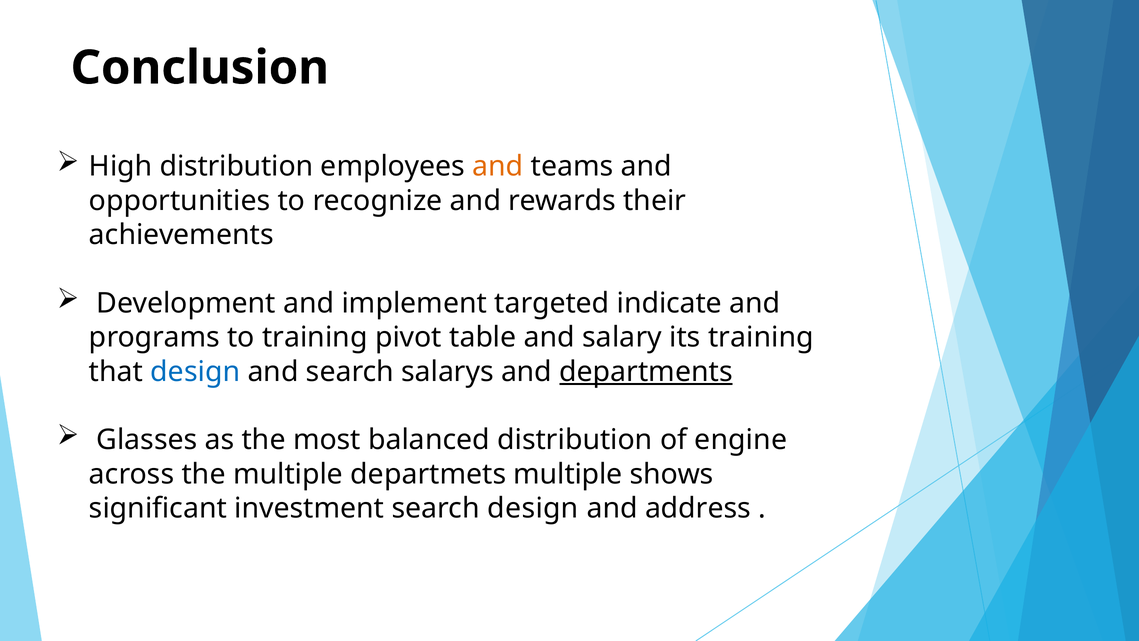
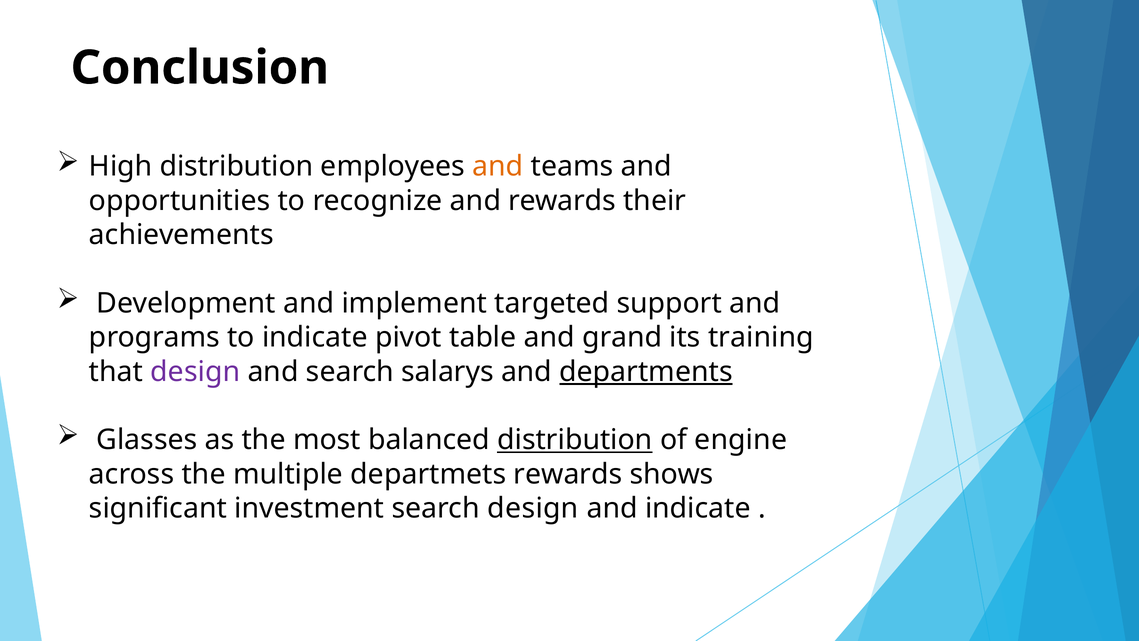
indicate: indicate -> support (669, 303)
to training: training -> indicate (315, 337)
salary: salary -> grand (622, 337)
design colour: blue -> purple (195, 371)
distribution underline: none -> present (575, 440)
departmets multiple: multiple -> rewards (568, 474)
and address: address -> indicate (698, 508)
